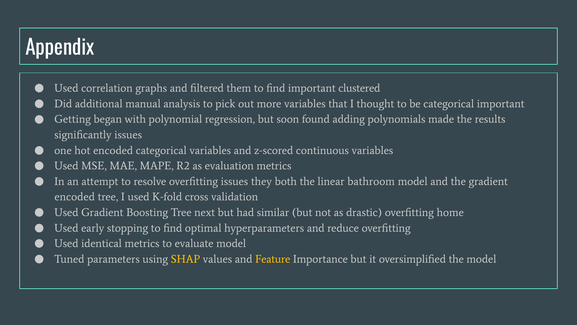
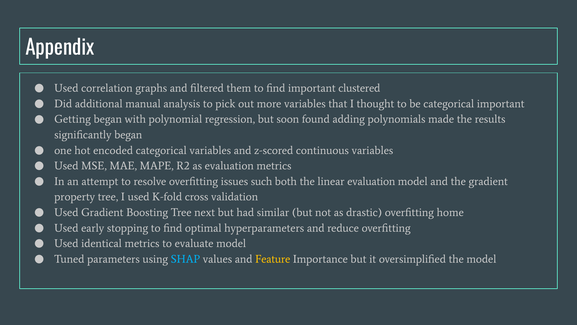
significantly issues: issues -> began (128, 135)
they: they -> such (262, 181)
linear bathroom: bathroom -> evaluation (371, 181)
encoded: encoded -> property (75, 197)
SHAP colour: yellow -> light blue (185, 259)
